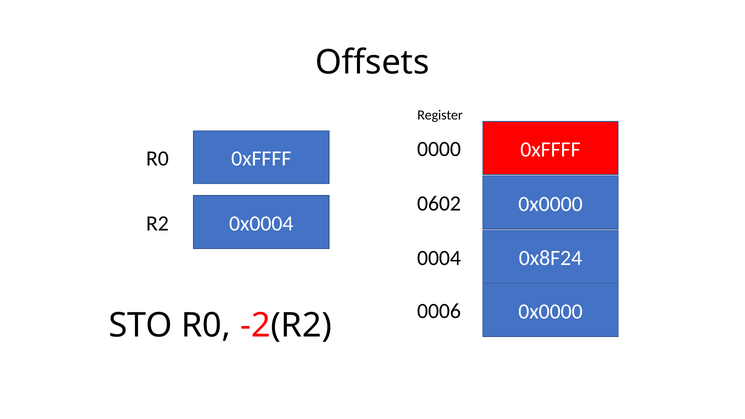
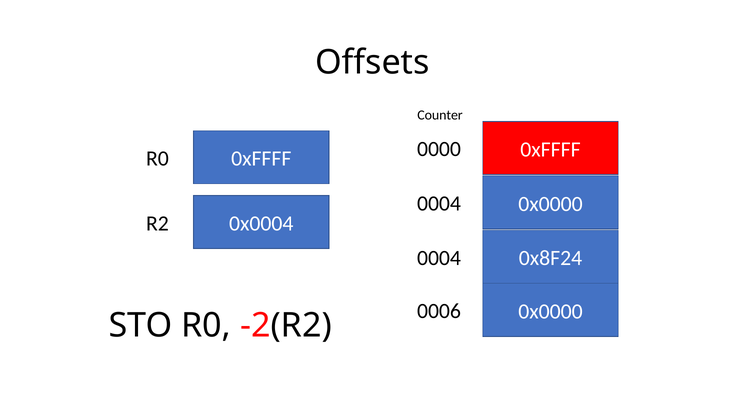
Register: Register -> Counter (440, 115)
0602: 0602 -> 0004 (439, 204)
